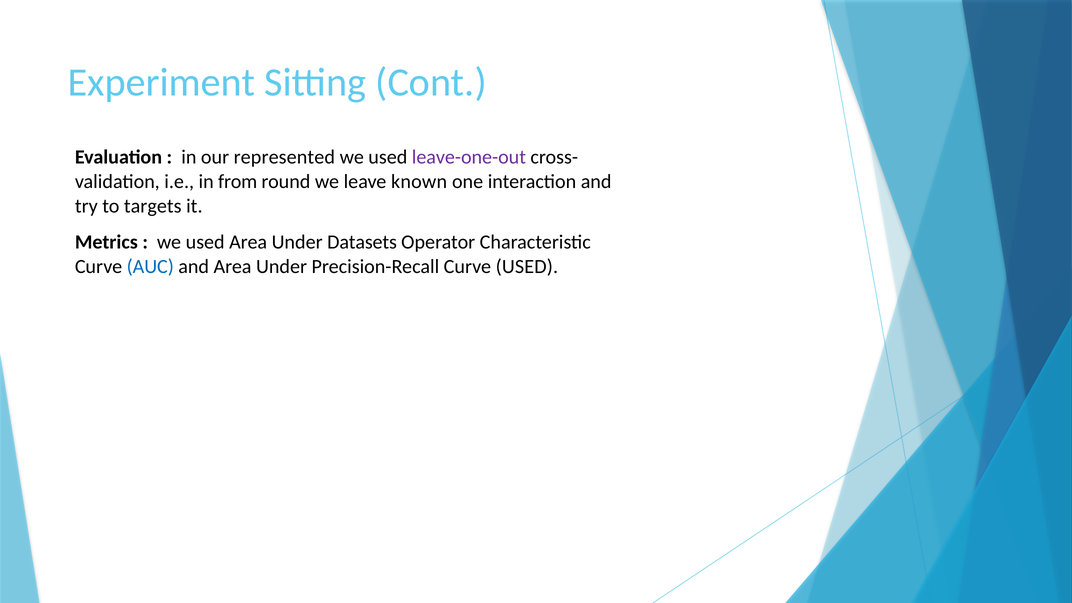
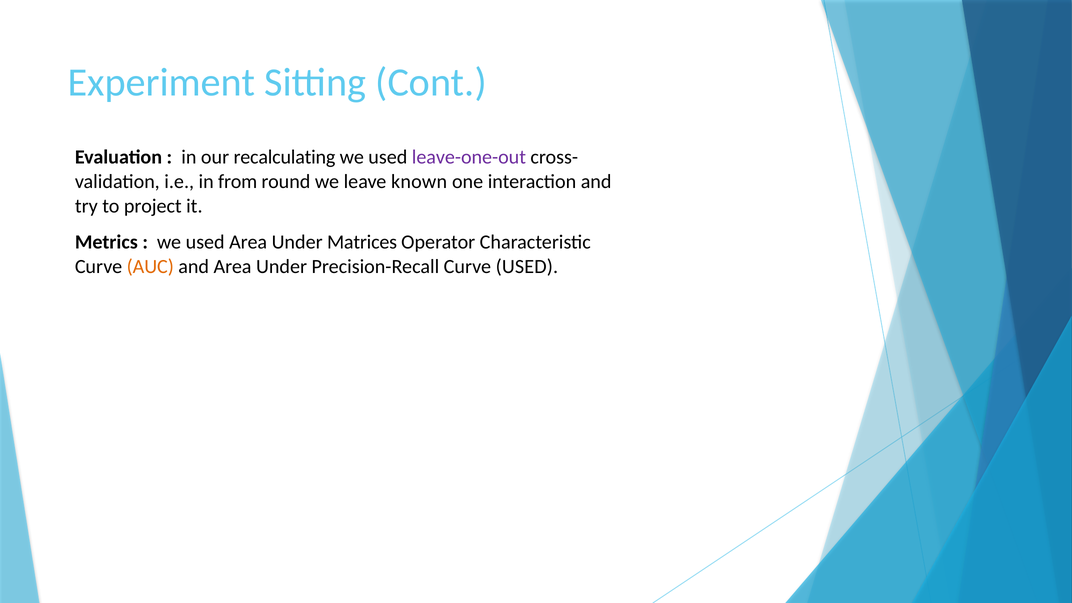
represented: represented -> recalculating (284, 157)
targets: targets -> project (153, 206)
Datasets: Datasets -> Matrices (362, 242)
AUC colour: blue -> orange (150, 267)
